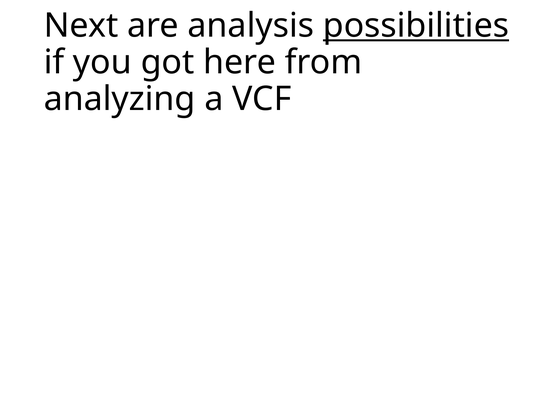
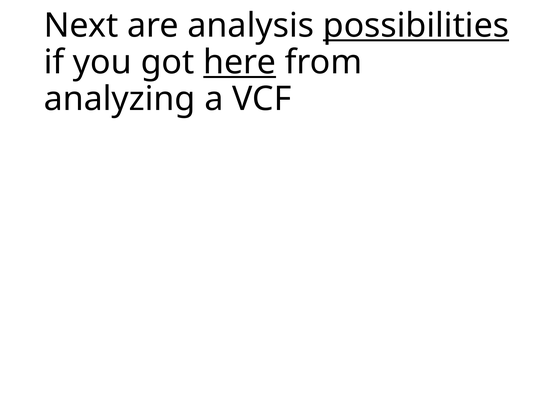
here underline: none -> present (240, 62)
